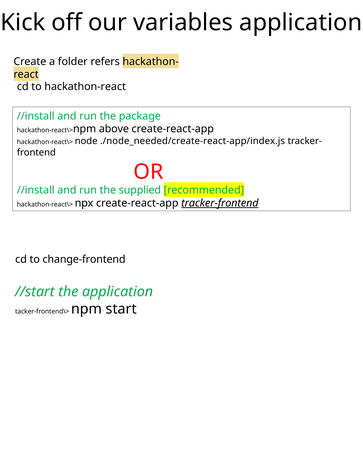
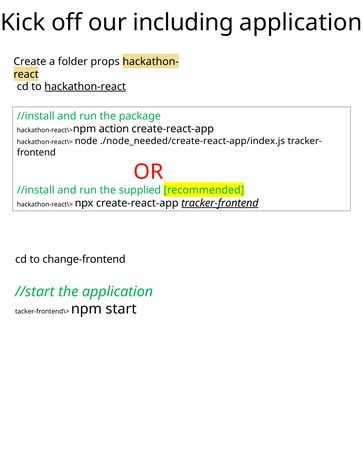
variables: variables -> including (183, 23)
refers: refers -> props (105, 62)
hackathon-react underline: none -> present (85, 87)
above: above -> action (114, 129)
